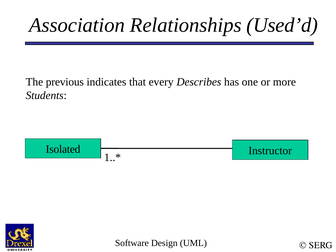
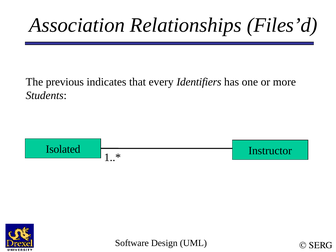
Used’d: Used’d -> Files’d (282, 25)
Describes: Describes -> Identifiers (199, 82)
